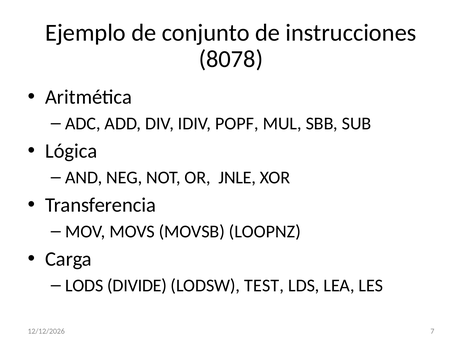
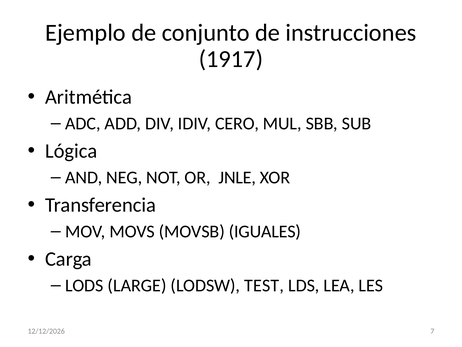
8078: 8078 -> 1917 (231, 59)
POPF: POPF -> CERO (237, 123)
LOOPNZ: LOOPNZ -> IGUALES (265, 231)
DIVIDE: DIVIDE -> LARGE (137, 285)
